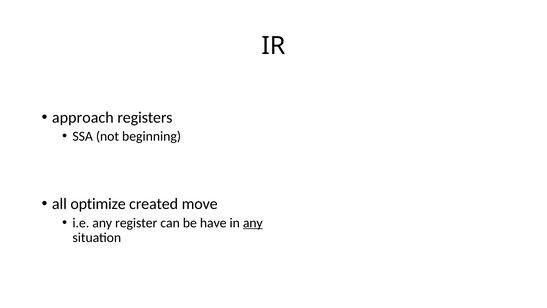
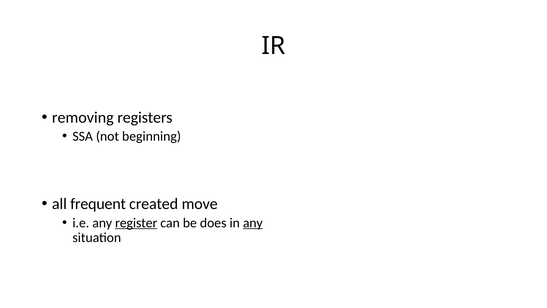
approach: approach -> removing (83, 117)
optimize: optimize -> frequent (98, 204)
register underline: none -> present (136, 223)
have: have -> does (213, 223)
